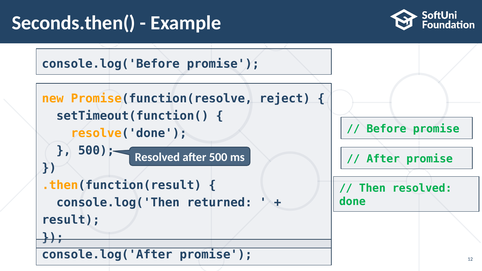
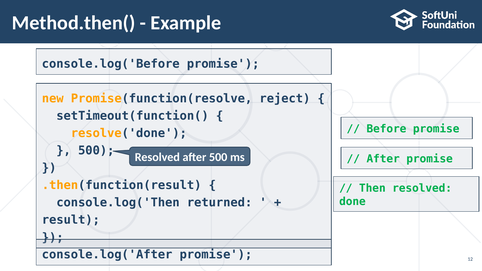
Seconds.then(: Seconds.then( -> Method.then( (74, 23)
